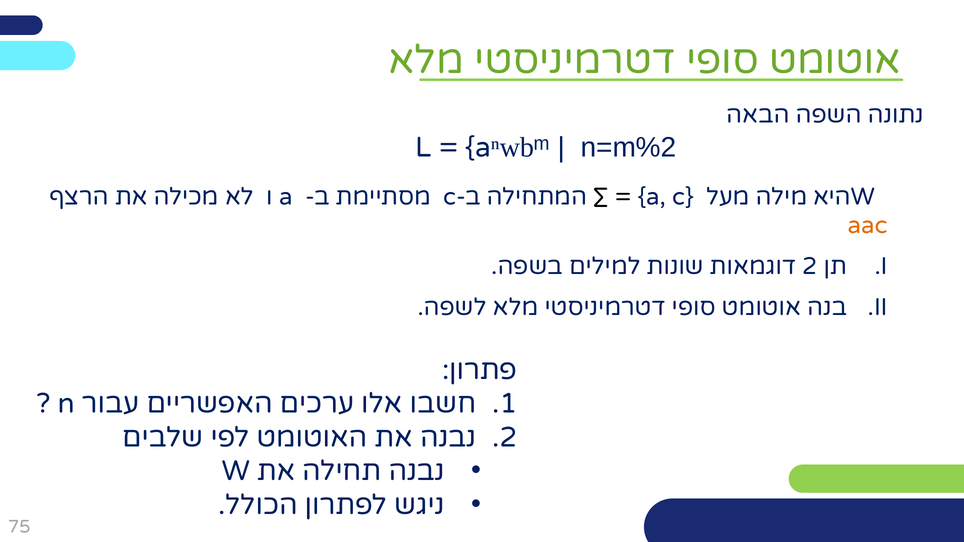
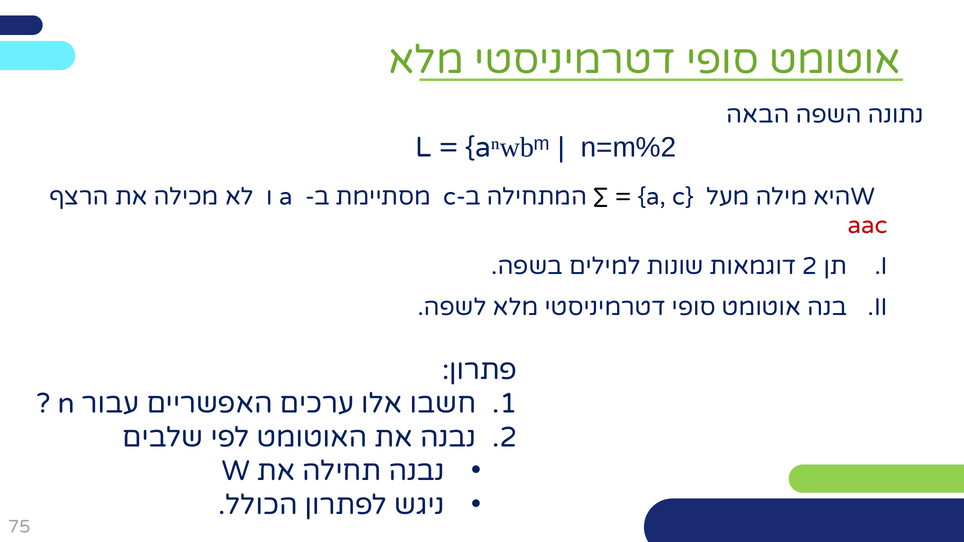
aac colour: orange -> red (868, 226)
